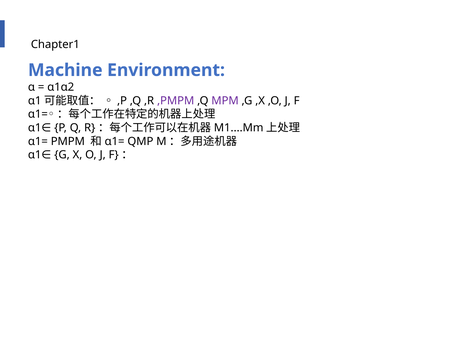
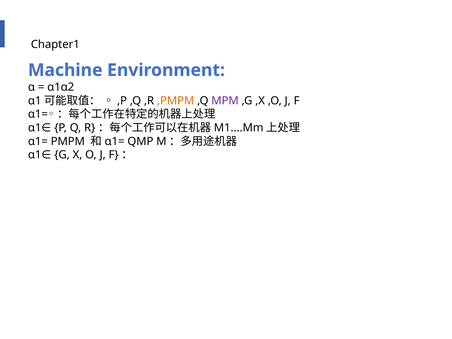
,PMPM colour: purple -> orange (176, 101)
